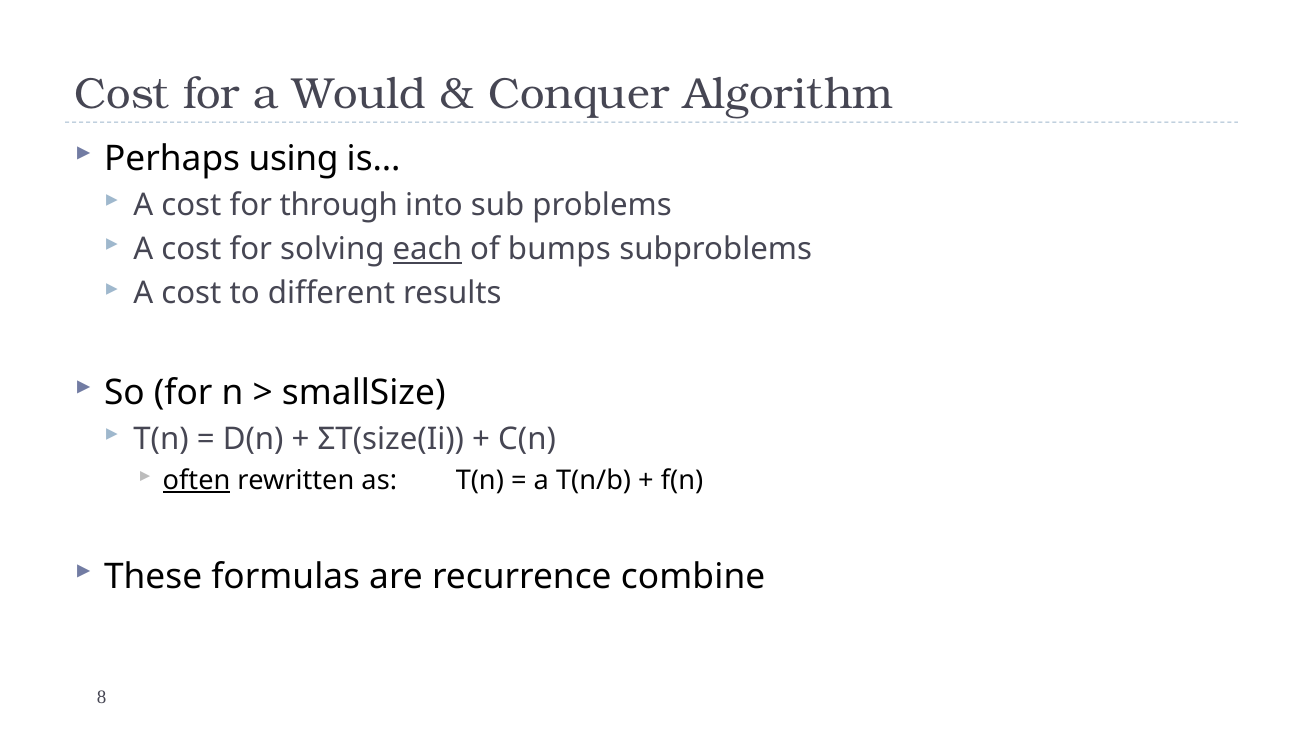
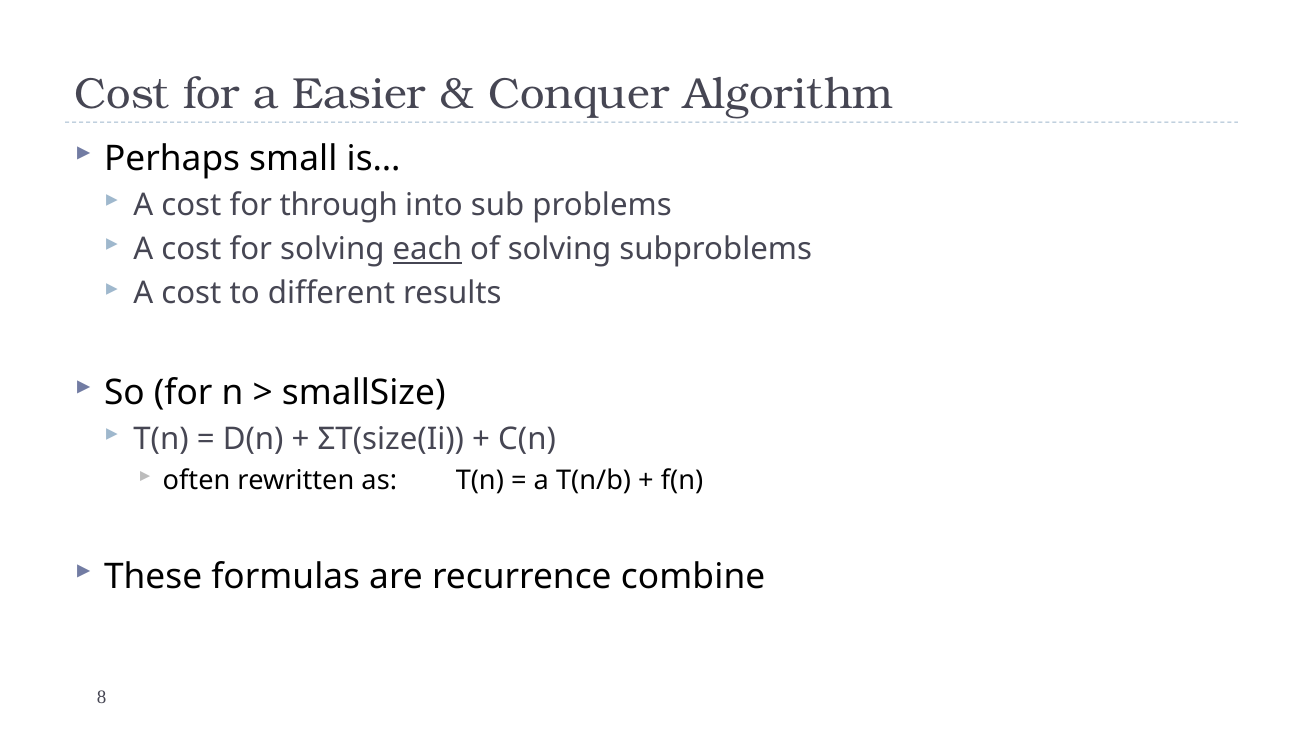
Would: Would -> Easier (359, 94)
using: using -> small (293, 159)
of bumps: bumps -> solving (560, 249)
often underline: present -> none (197, 480)
